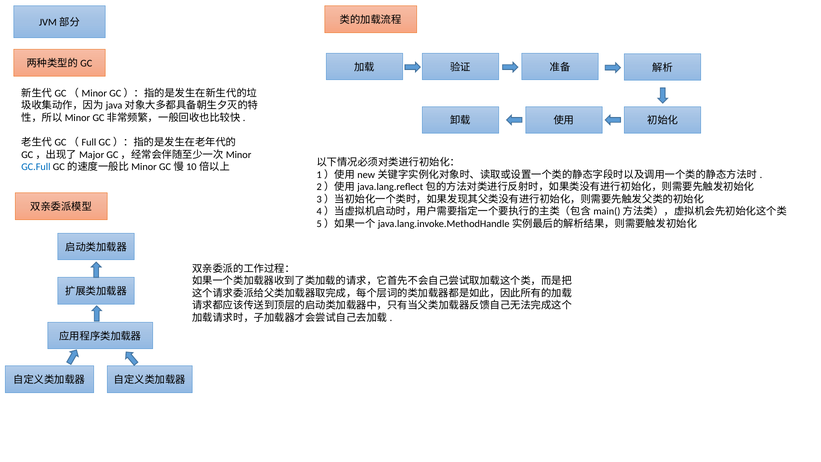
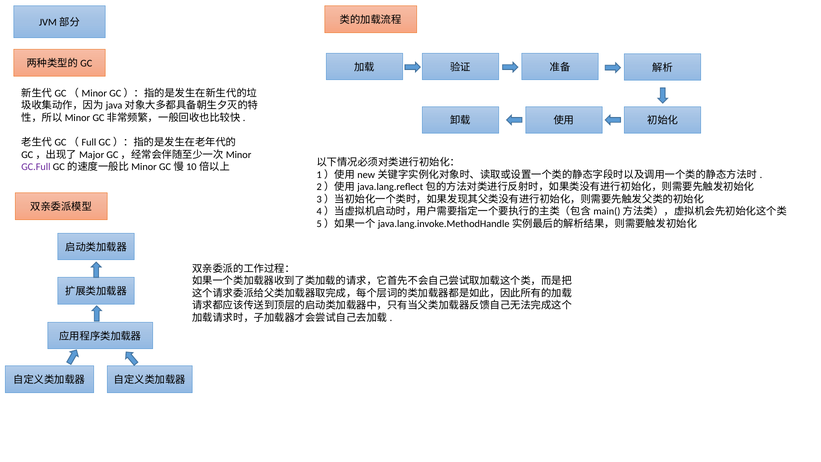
GC.Full colour: blue -> purple (36, 167)
